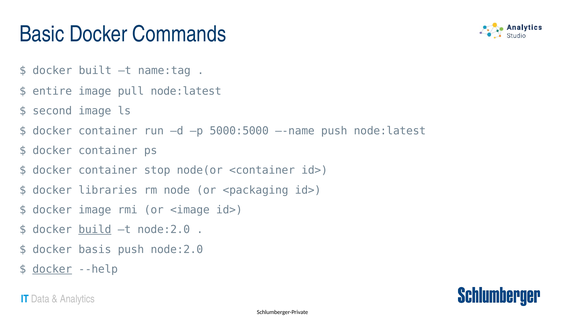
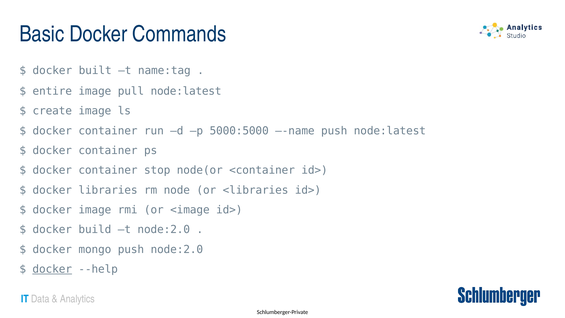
second: second -> create (52, 111)
<packaging: <packaging -> <libraries (256, 190)
build underline: present -> none (95, 229)
basis: basis -> mongo (95, 249)
